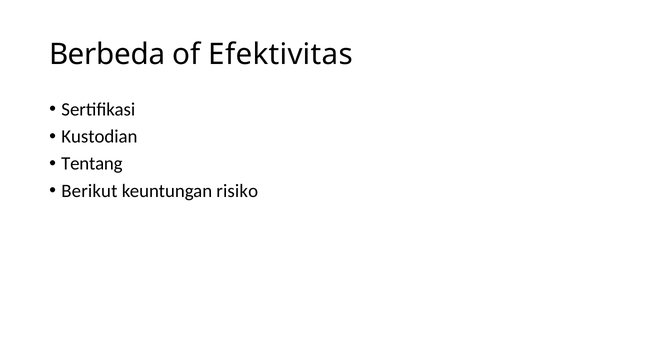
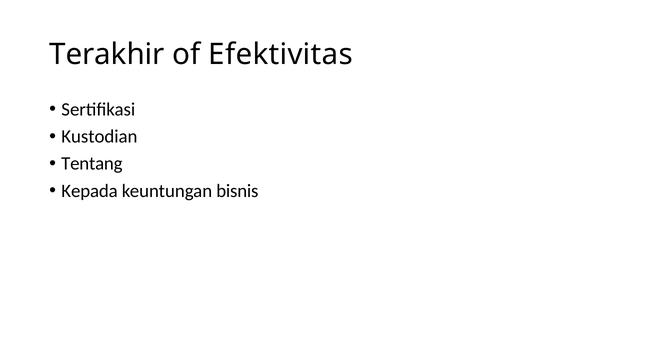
Berbeda: Berbeda -> Terakhir (107, 54)
Berikut: Berikut -> Kepada (90, 190)
risiko: risiko -> bisnis (237, 190)
